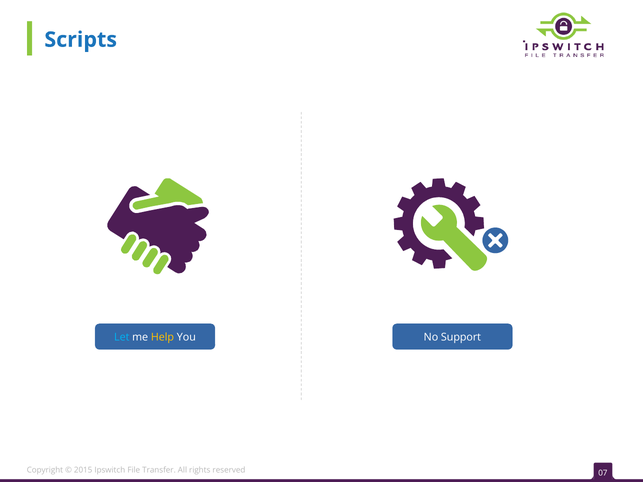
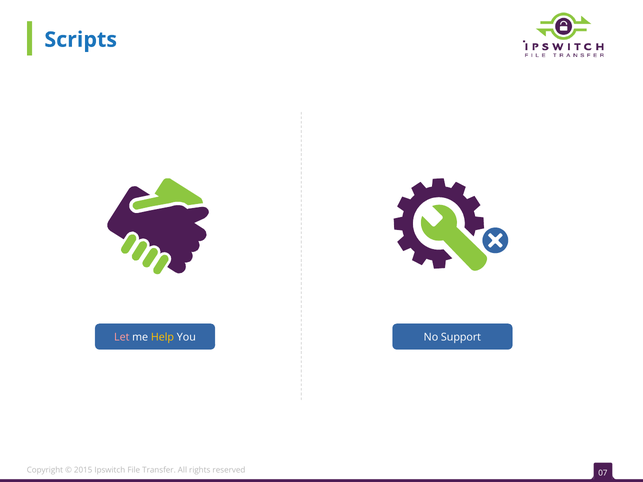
Let colour: light blue -> pink (122, 337)
